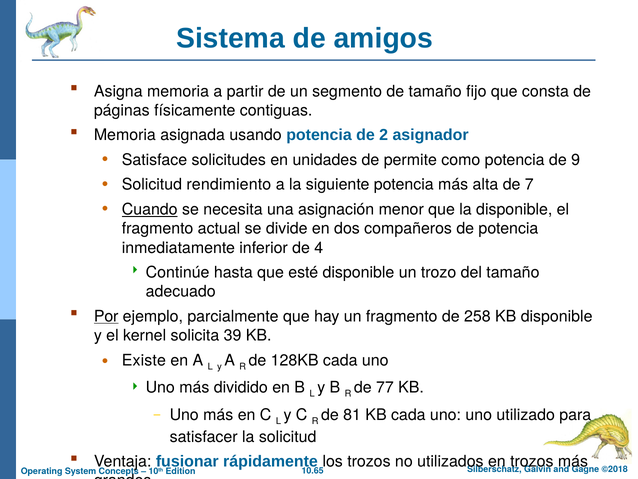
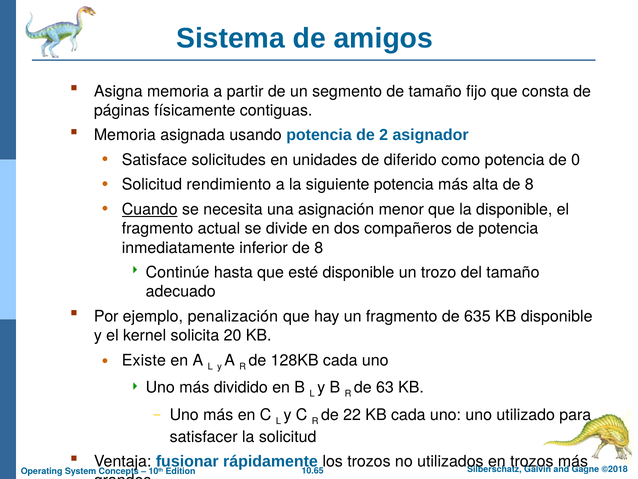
permite: permite -> diferido (410, 160)
9: 9 -> 0 (576, 160)
alta de 7: 7 -> 8 (529, 185)
inferior de 4: 4 -> 8 (319, 247)
Por underline: present -> none (106, 316)
parcialmente: parcialmente -> penalización (233, 316)
258: 258 -> 635 (477, 316)
39: 39 -> 20 (233, 335)
77: 77 -> 63 (385, 387)
81: 81 -> 22 (352, 415)
